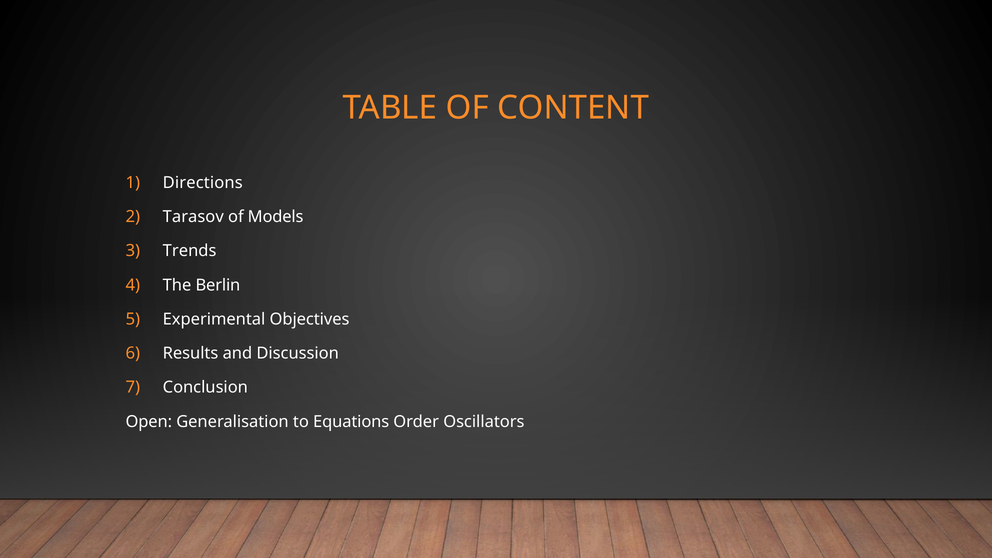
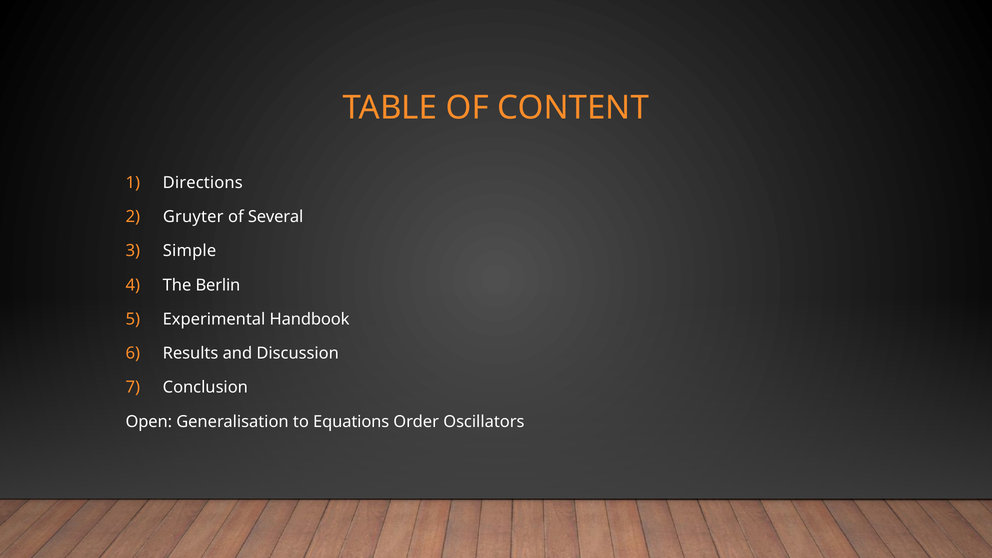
Tarasov: Tarasov -> Gruyter (193, 217)
Models: Models -> Several (276, 217)
Trends: Trends -> Simple (190, 251)
Objectives: Objectives -> Handbook (310, 319)
